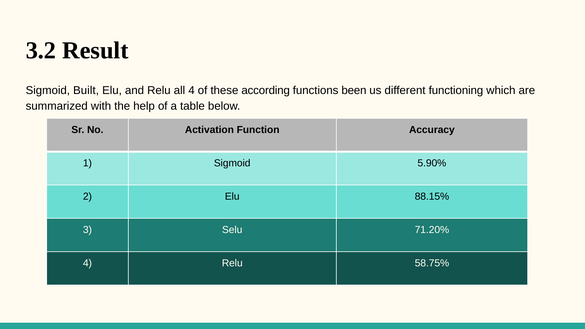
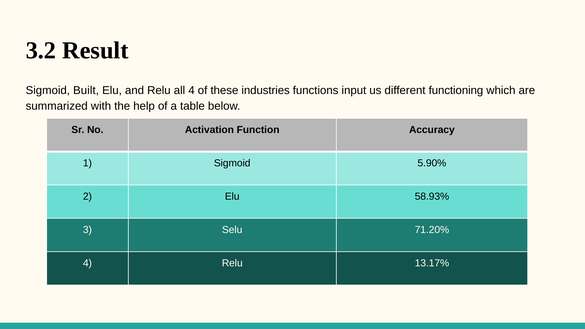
according: according -> industries (266, 90)
been: been -> input (354, 90)
88.15%: 88.15% -> 58.93% (432, 196)
58.75%: 58.75% -> 13.17% (432, 263)
